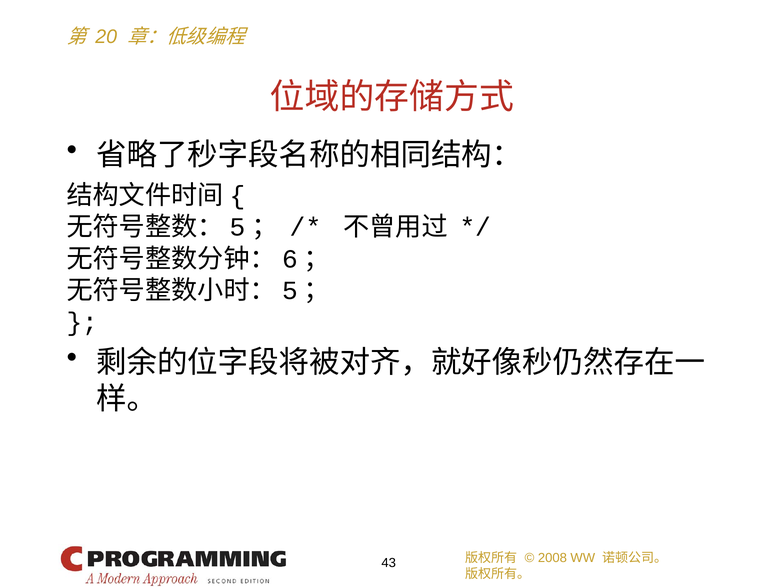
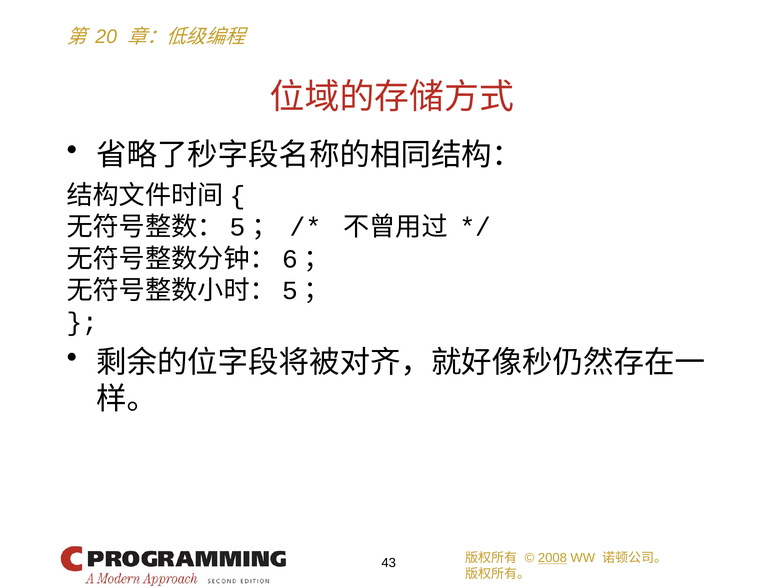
2008 underline: none -> present (552, 558)
